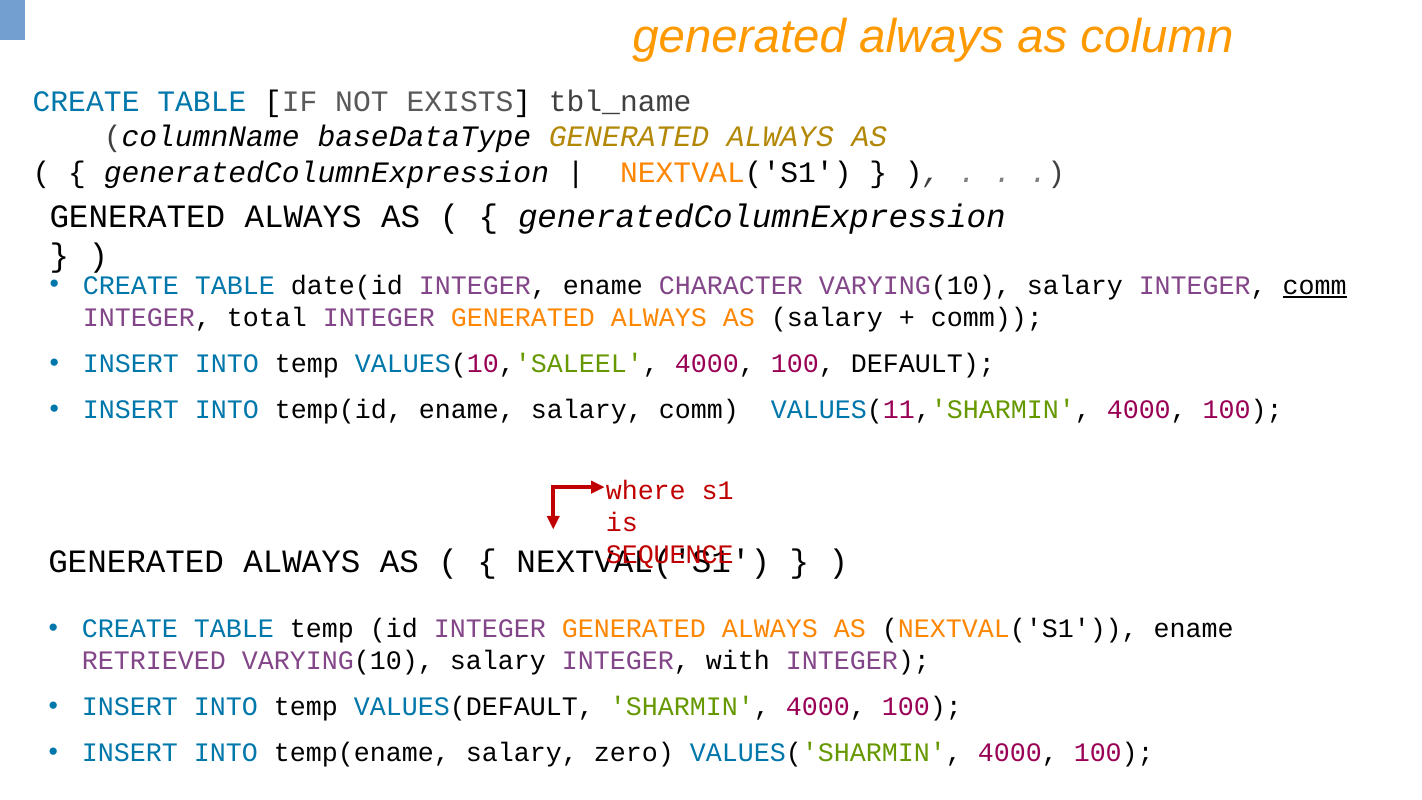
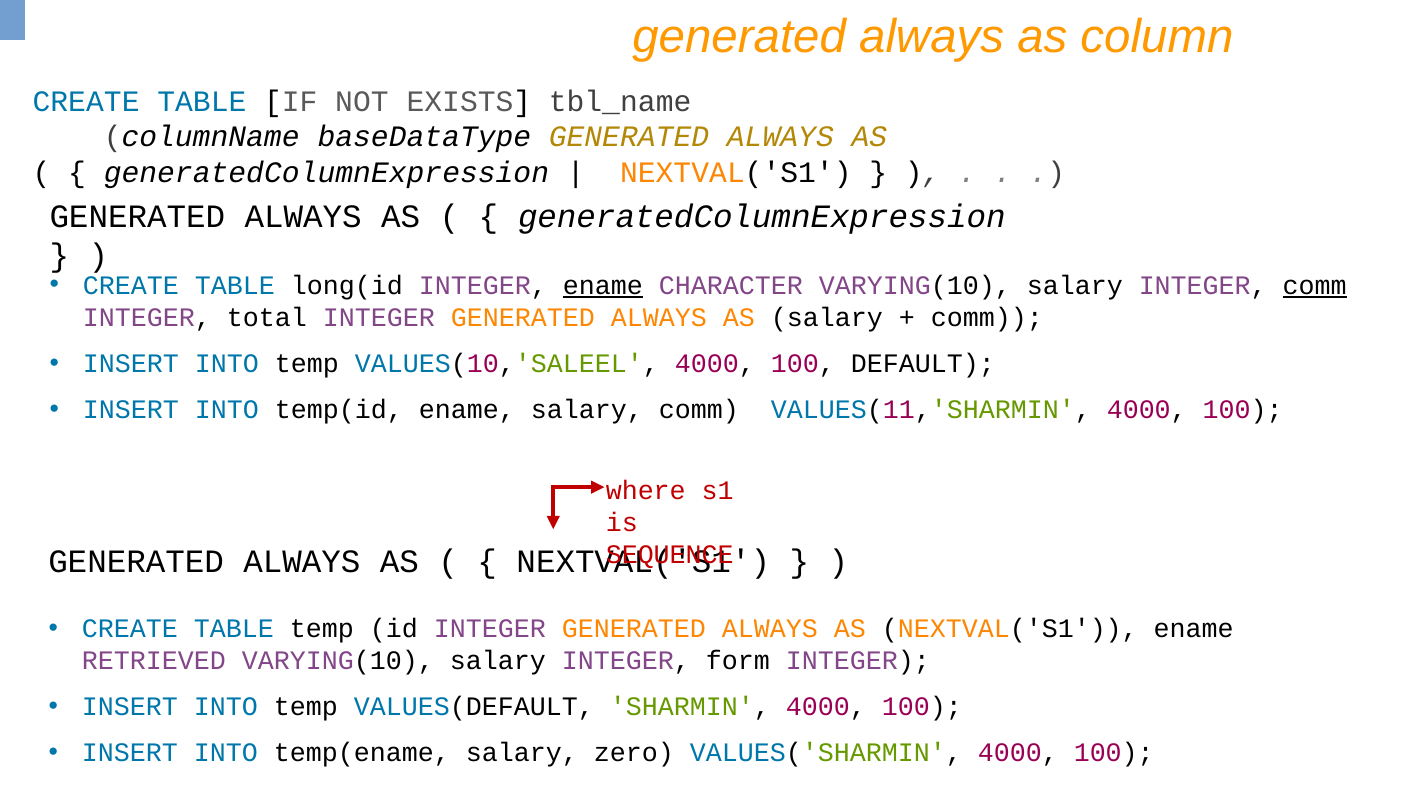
date(id: date(id -> long(id (347, 285)
ename underline: none -> present (603, 285)
with: with -> form (738, 661)
